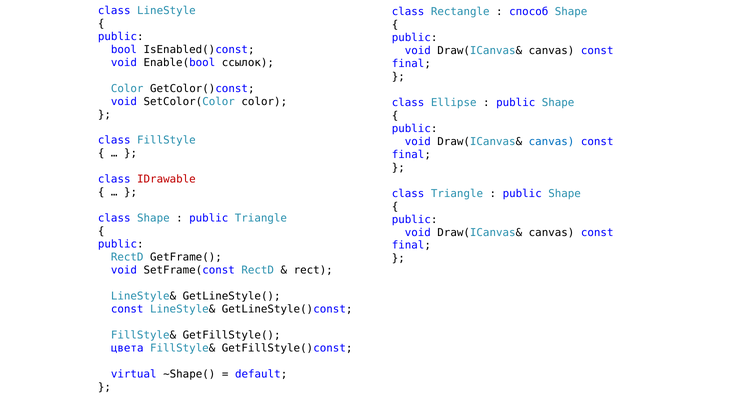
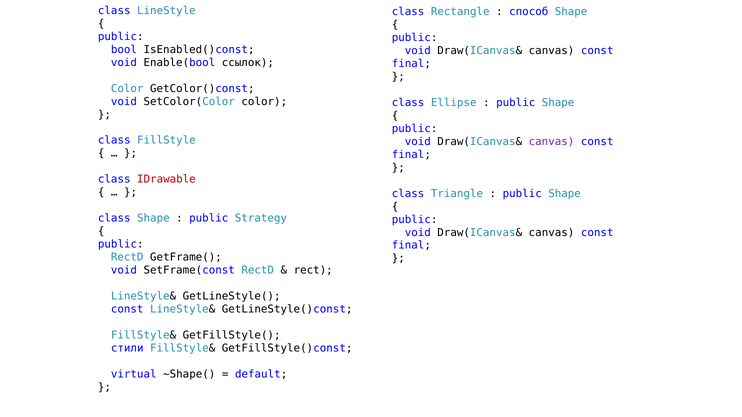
canvas colour: blue -> purple (552, 142)
public Triangle: Triangle -> Strategy (261, 218)
цвета: цвета -> стили (127, 348)
